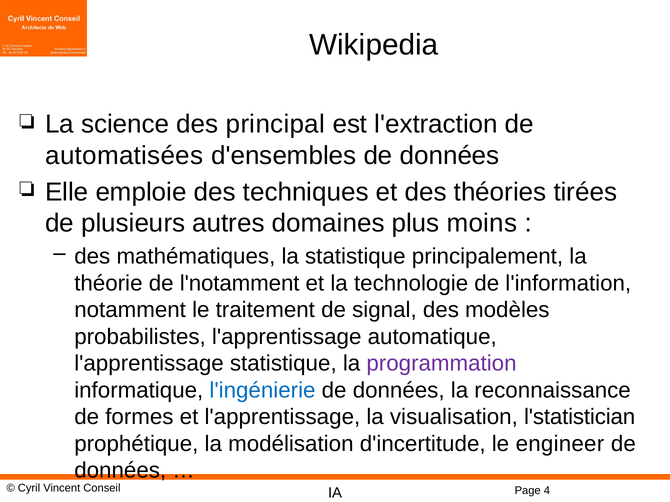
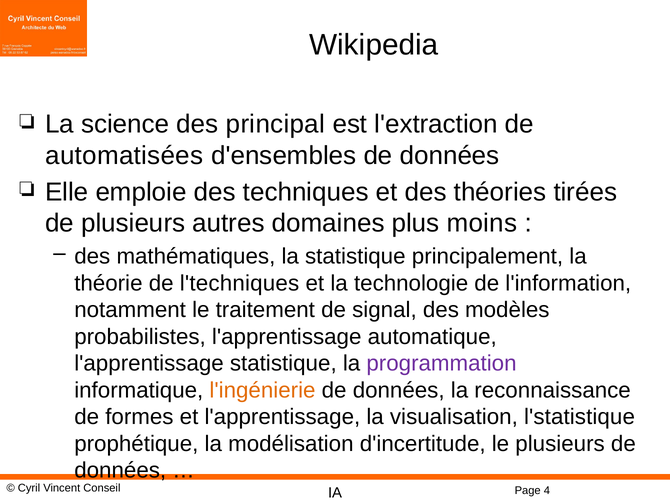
l'notamment: l'notamment -> l'techniques (239, 283)
l'ingénierie colour: blue -> orange (262, 391)
l'statistician: l'statistician -> l'statistique (579, 417)
le engineer: engineer -> plusieurs (560, 444)
